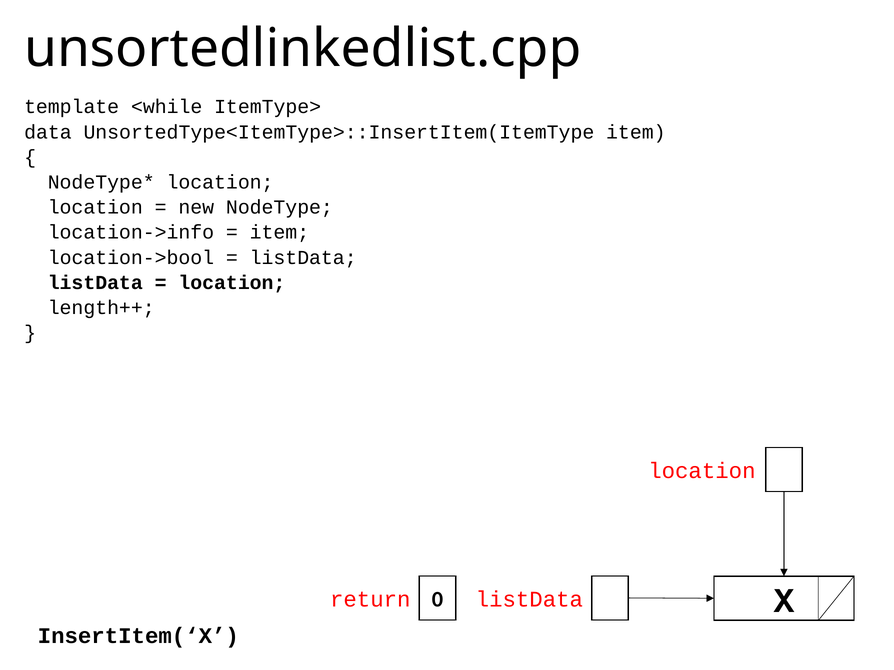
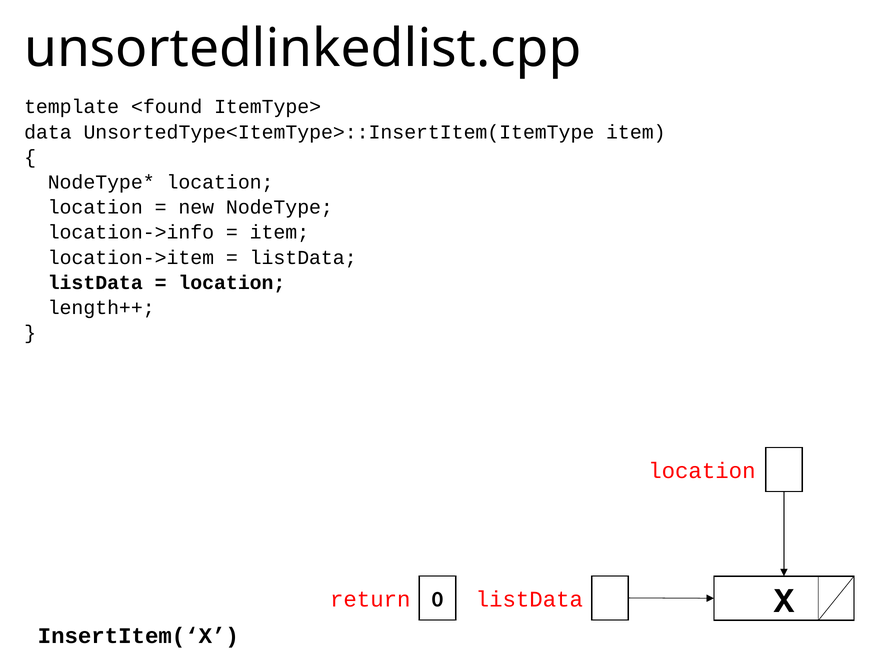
<while: <while -> <found (167, 107)
location->bool: location->bool -> location->item (131, 258)
